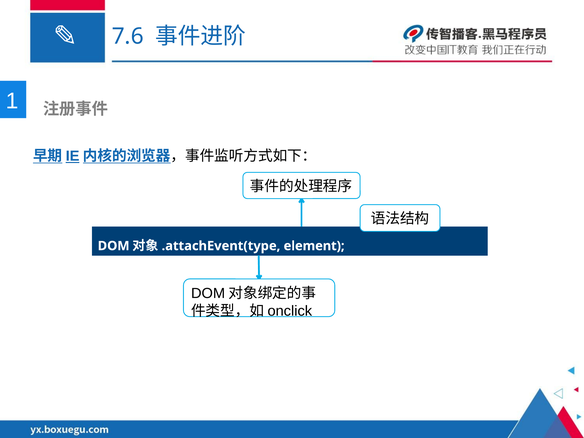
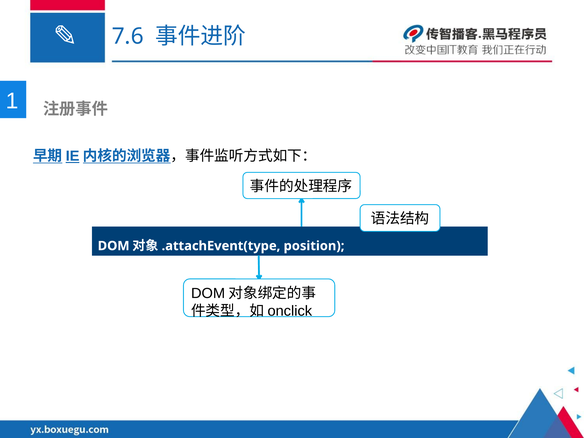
element: element -> position (314, 246)
